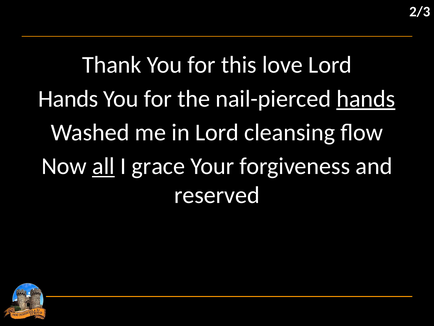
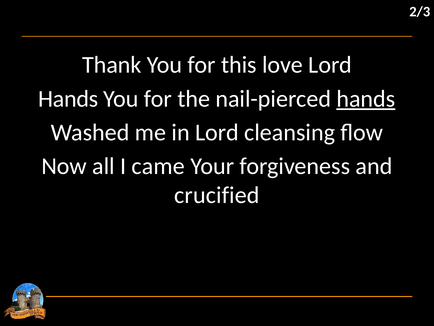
all underline: present -> none (103, 166)
grace: grace -> came (158, 166)
reserved: reserved -> crucified (217, 195)
